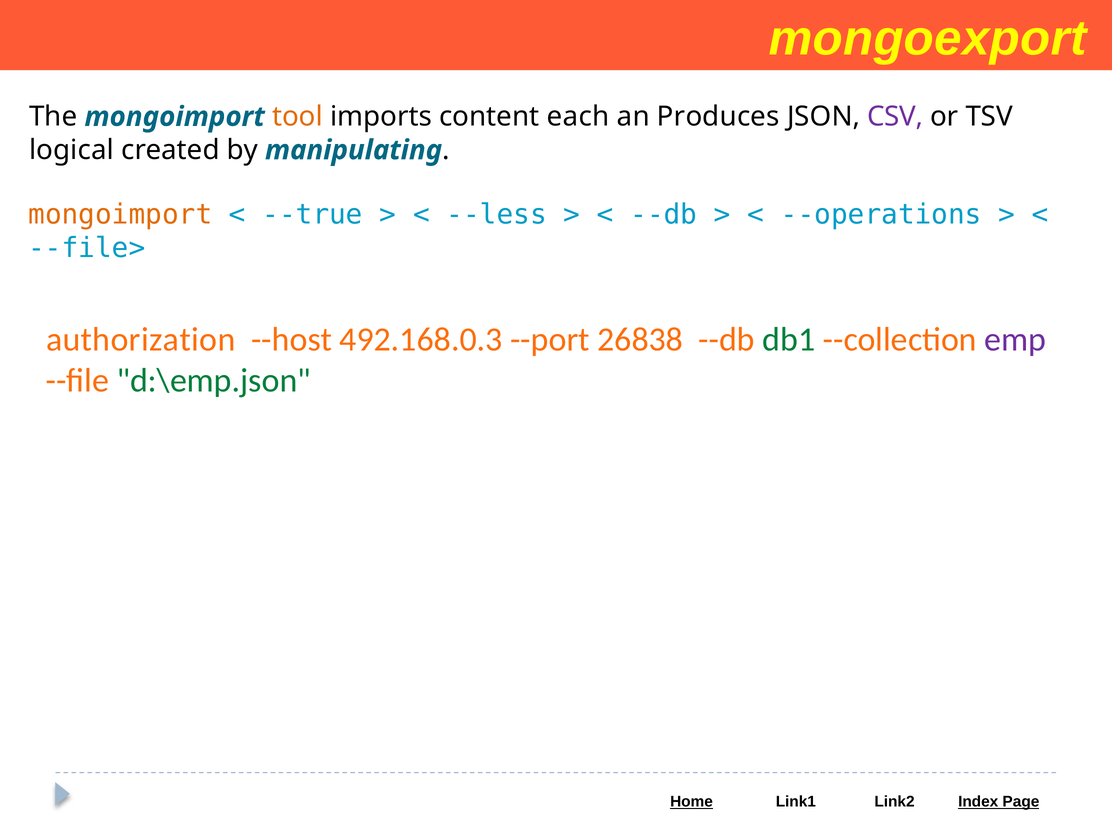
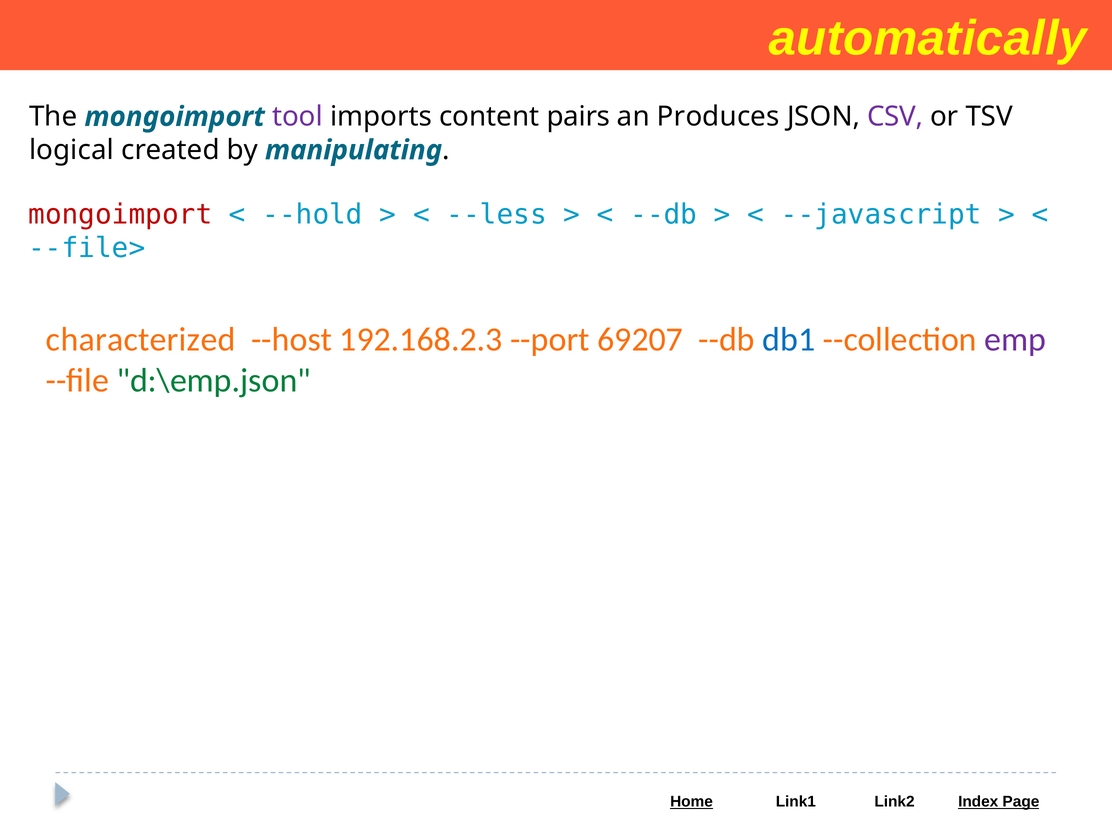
mongoexport: mongoexport -> automatically (928, 39)
tool colour: orange -> purple (297, 117)
each: each -> pairs (578, 117)
mongoimport colour: orange -> red (120, 215)
--true: --true -> --hold (313, 215)
--operations: --operations -> --javascript (881, 215)
authorization: authorization -> characterized (141, 340)
492.168.0.3: 492.168.0.3 -> 192.168.2.3 (421, 340)
26838: 26838 -> 69207 (640, 340)
db1 colour: green -> blue (789, 340)
